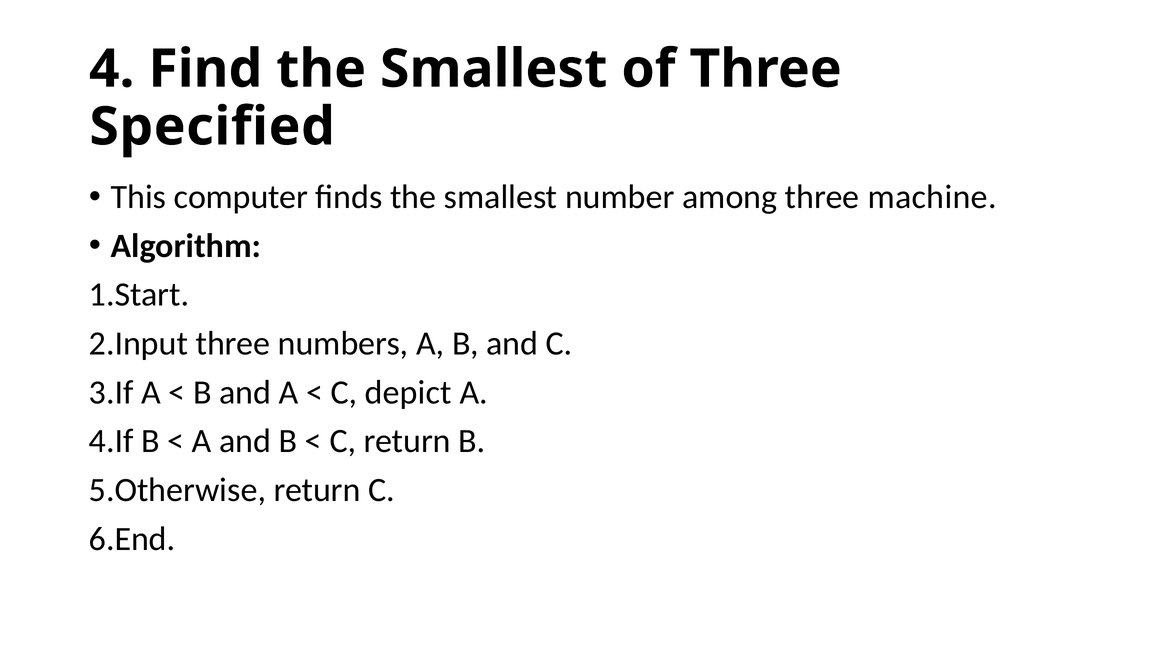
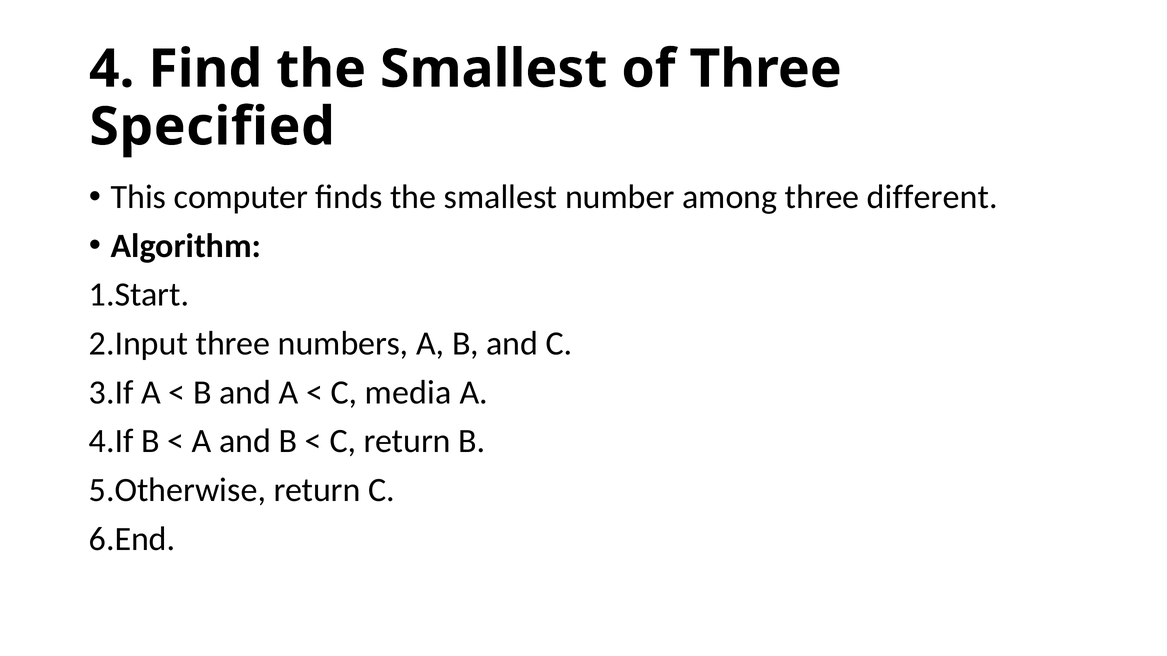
machine: machine -> different (932, 197)
depict: depict -> media (408, 393)
